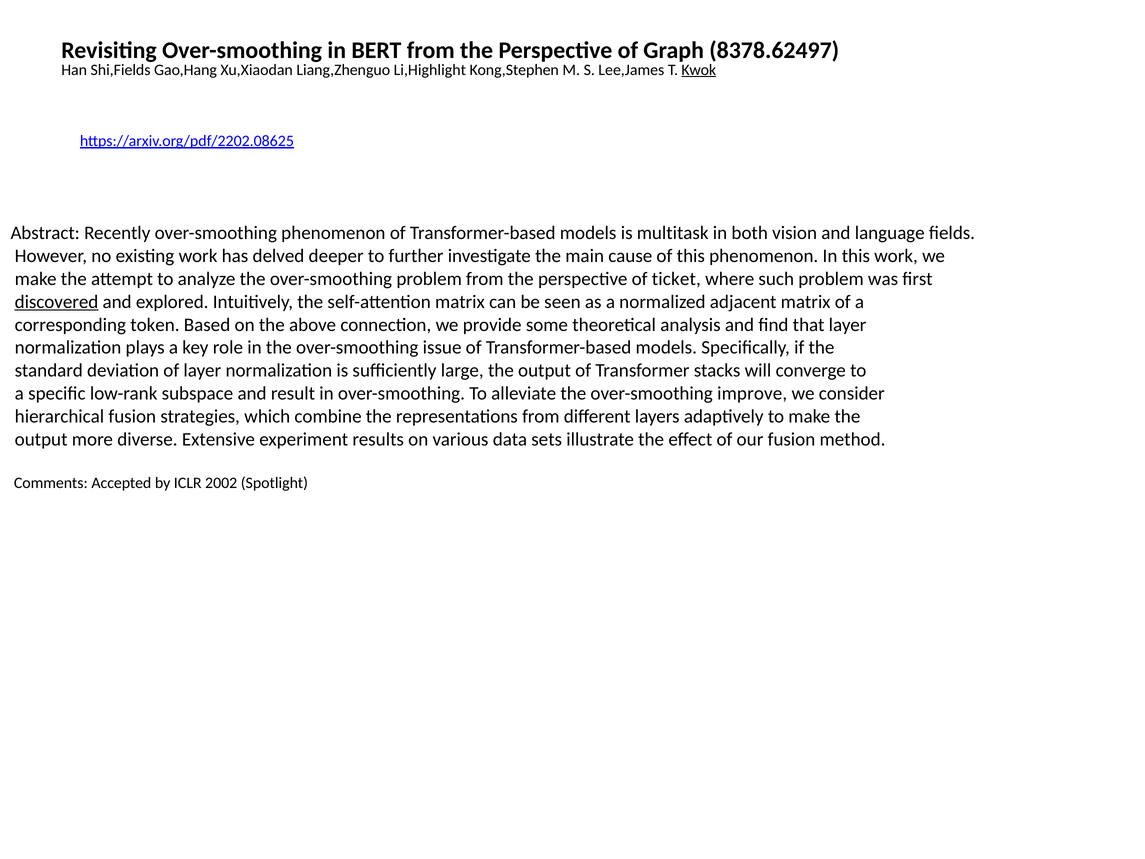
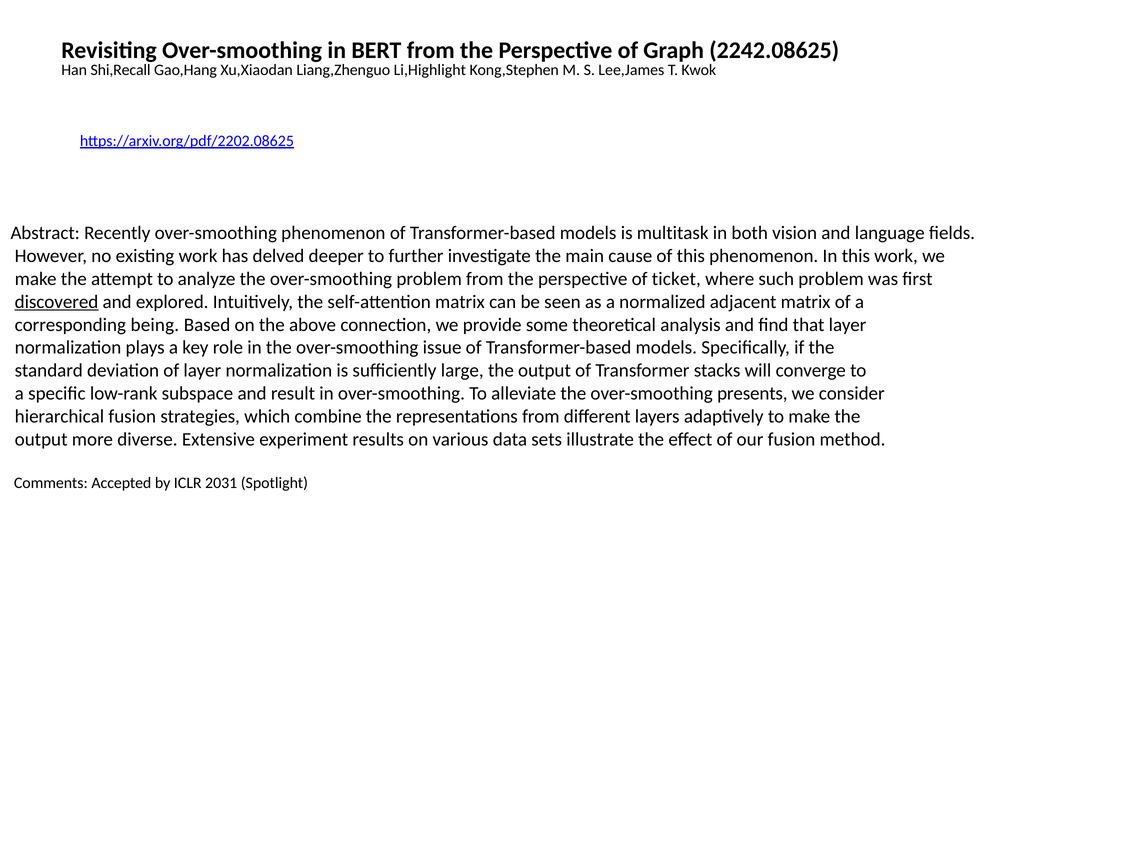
8378.62497: 8378.62497 -> 2242.08625 (774, 50)
Shi,Fields: Shi,Fields -> Shi,Recall (121, 70)
Kwok underline: present -> none (699, 70)
token: token -> being (155, 325)
improve: improve -> presents (752, 393)
2002: 2002 -> 2031 (221, 483)
